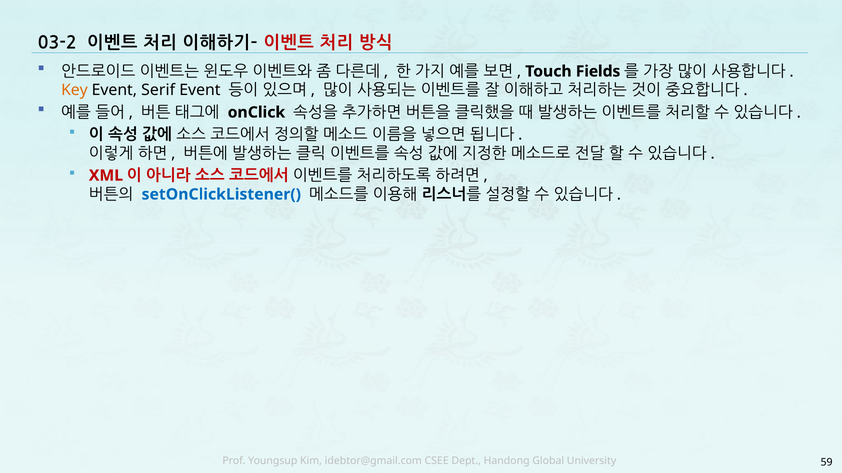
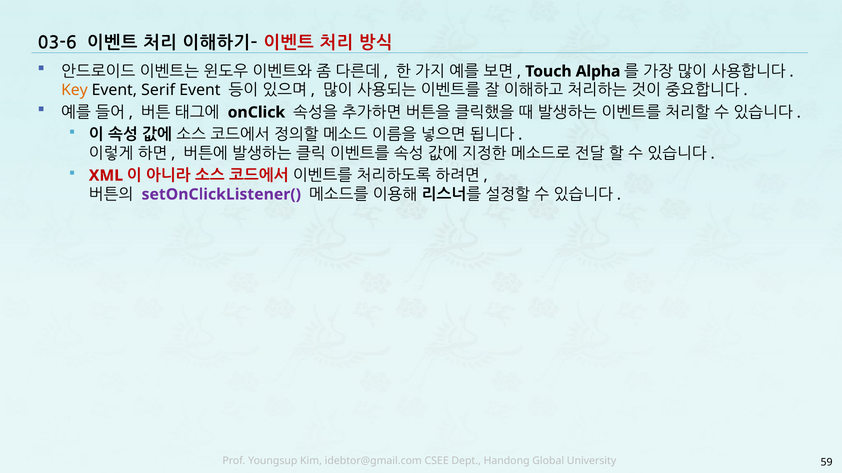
03-2: 03-2 -> 03-6 (57, 43)
Fields: Fields -> Alpha (598, 71)
setOnClickListener( colour: blue -> purple (221, 195)
